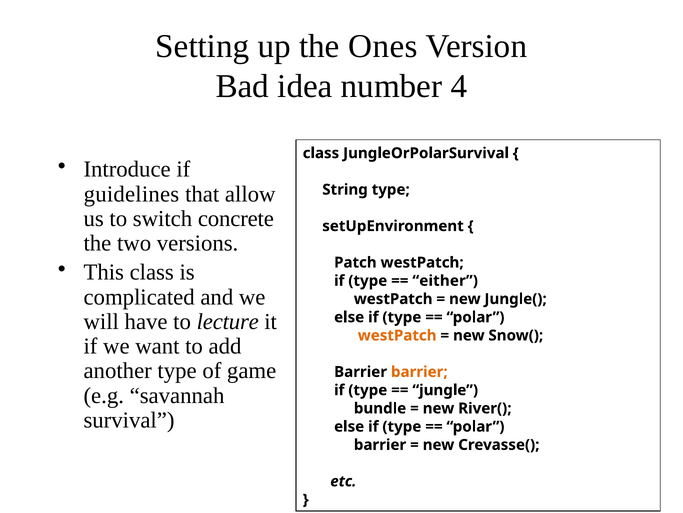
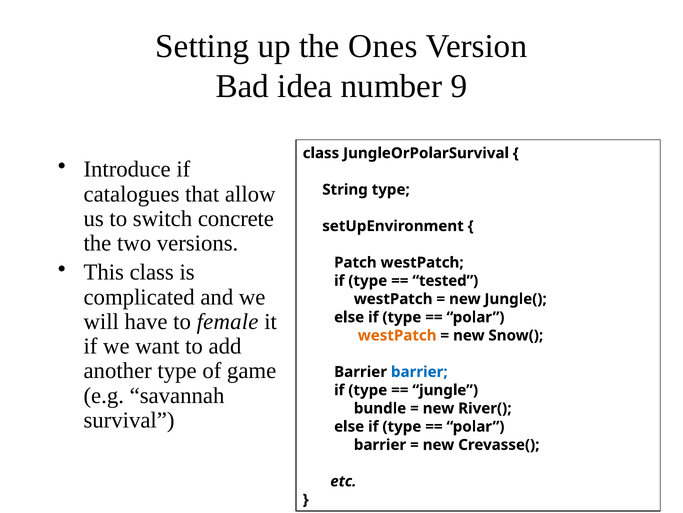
4: 4 -> 9 (459, 86)
guidelines: guidelines -> catalogues (132, 194)
either: either -> tested (445, 280)
lecture: lecture -> female (228, 321)
barrier colour: orange -> blue (419, 371)
